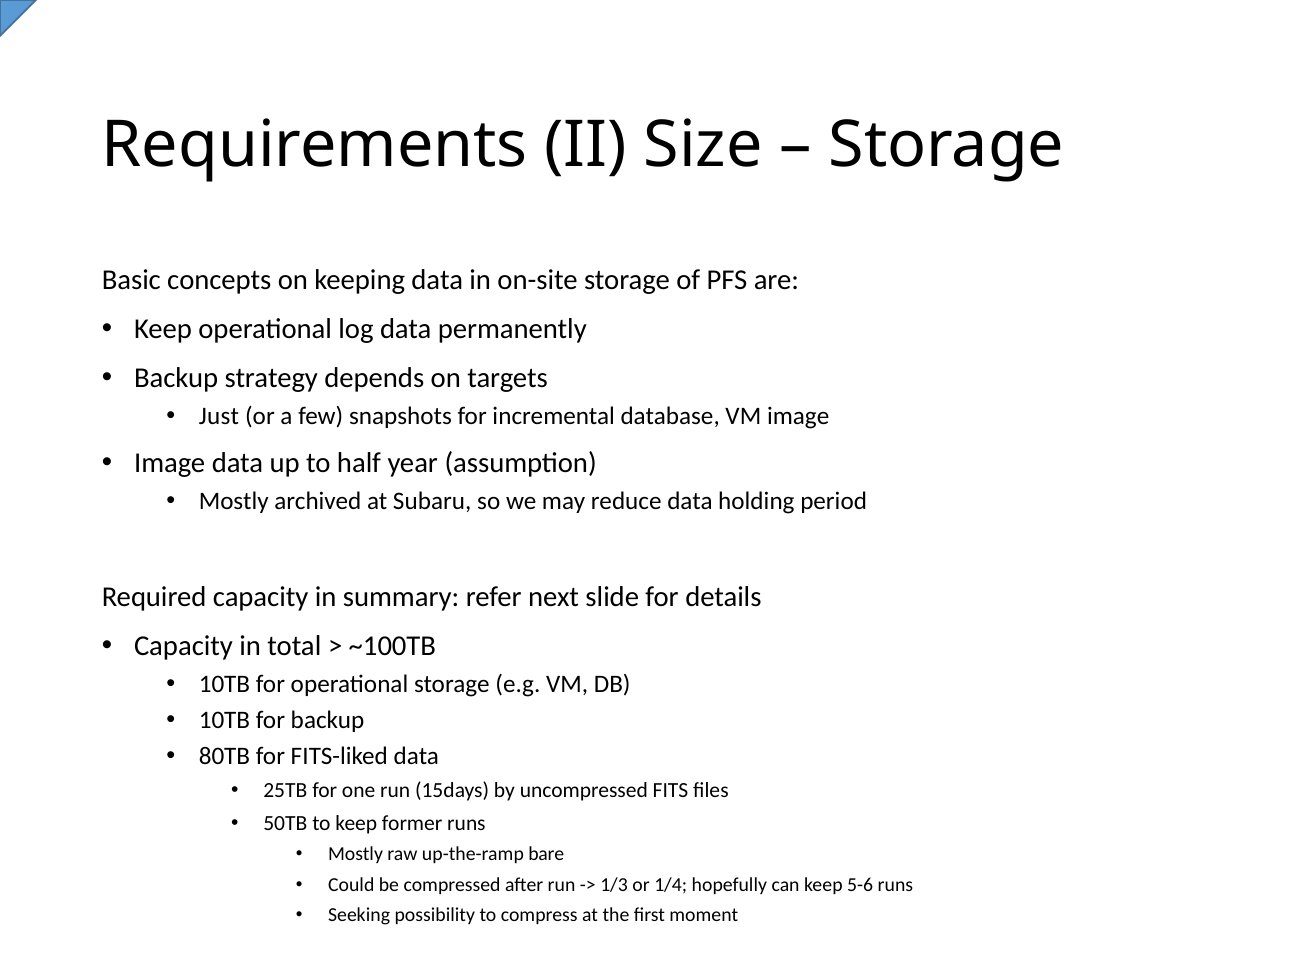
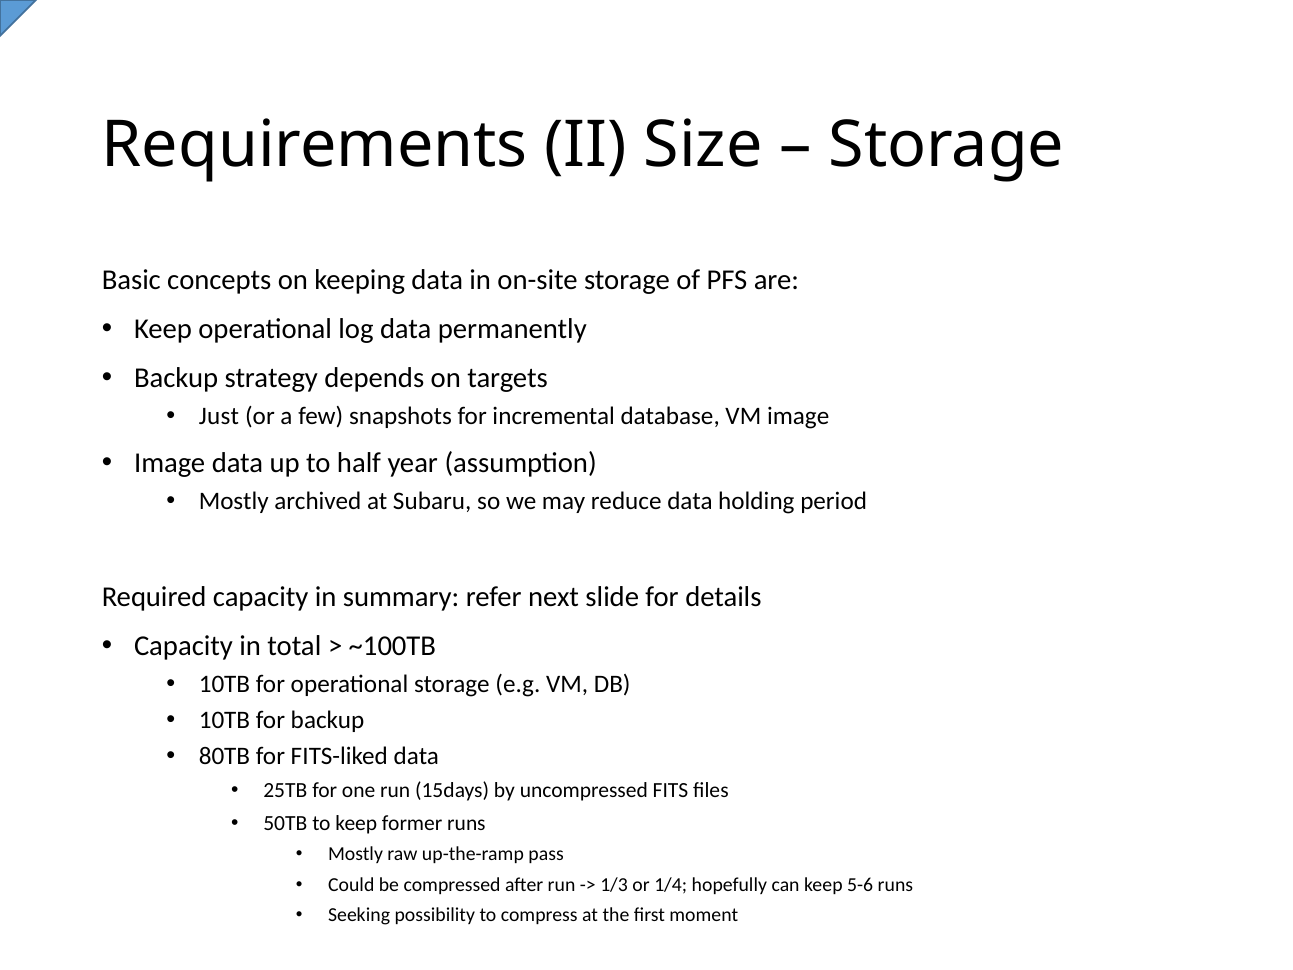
bare: bare -> pass (546, 854)
